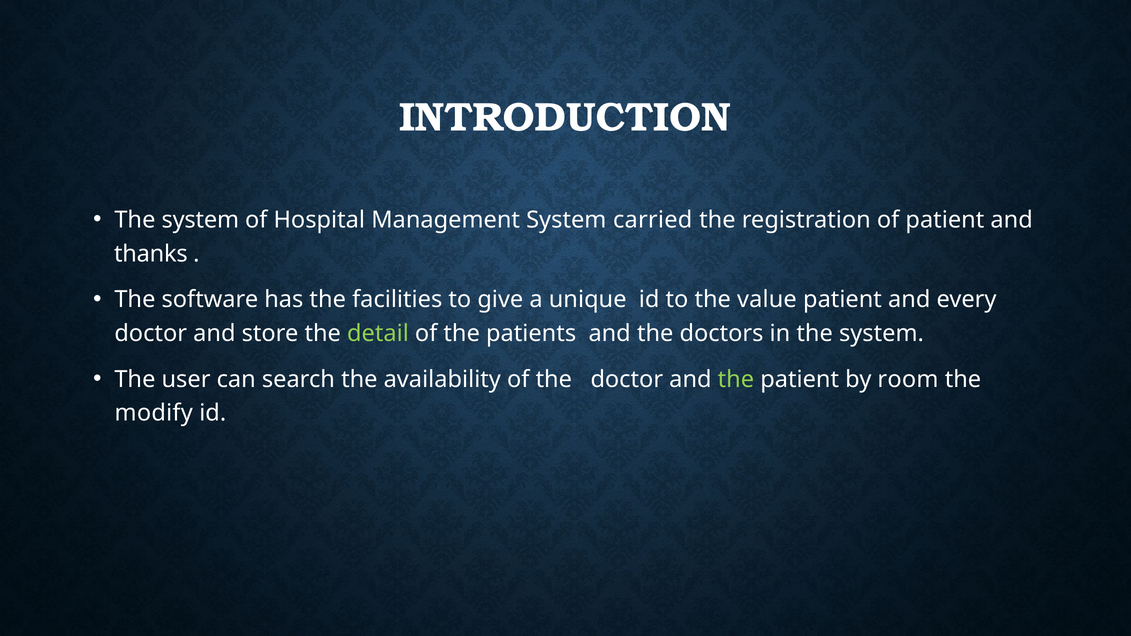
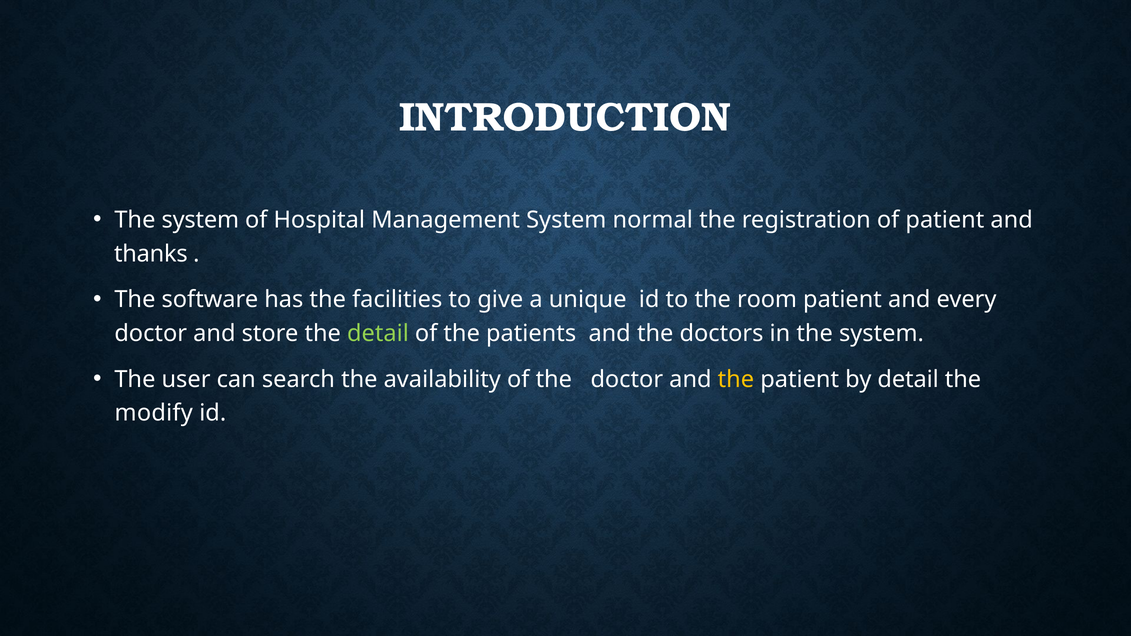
carried: carried -> normal (653, 220)
value: value -> room (767, 300)
the colour: light green -> yellow (736, 379)
by room: room -> detail (908, 379)
